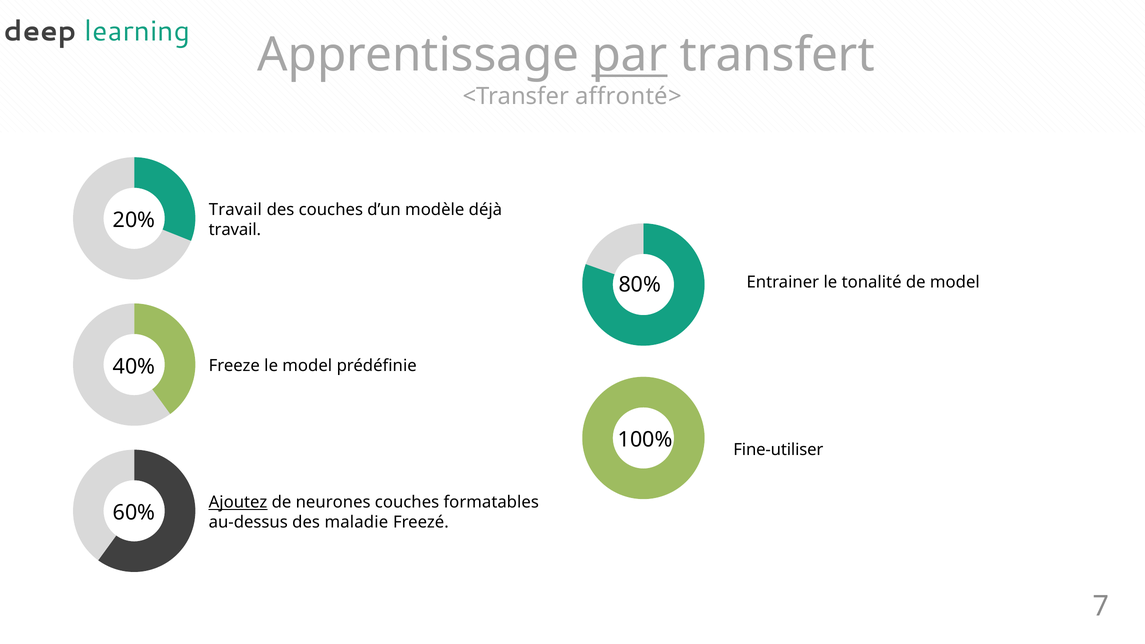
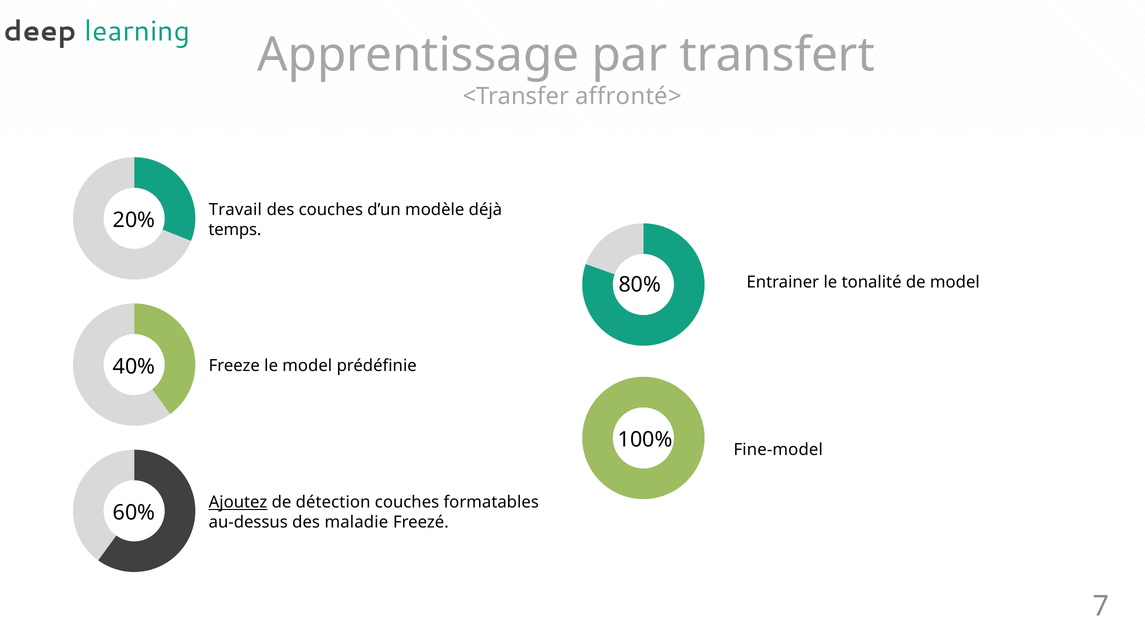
par underline: present -> none (630, 55)
travail: travail -> temps (235, 230)
Fine-utiliser: Fine-utiliser -> Fine-model (778, 450)
neurones: neurones -> détection (333, 502)
